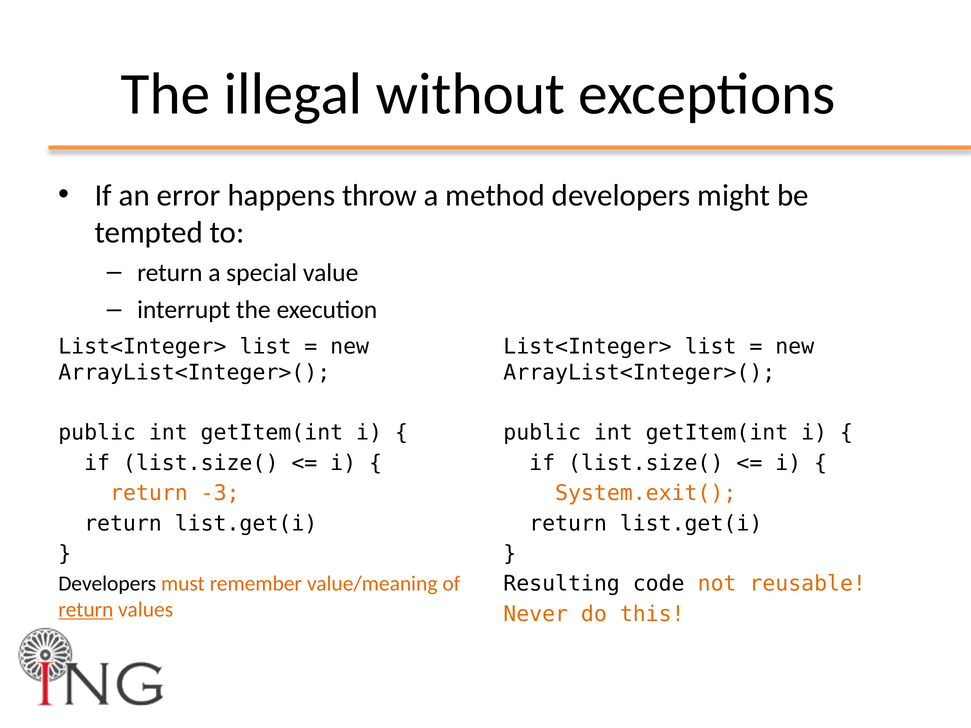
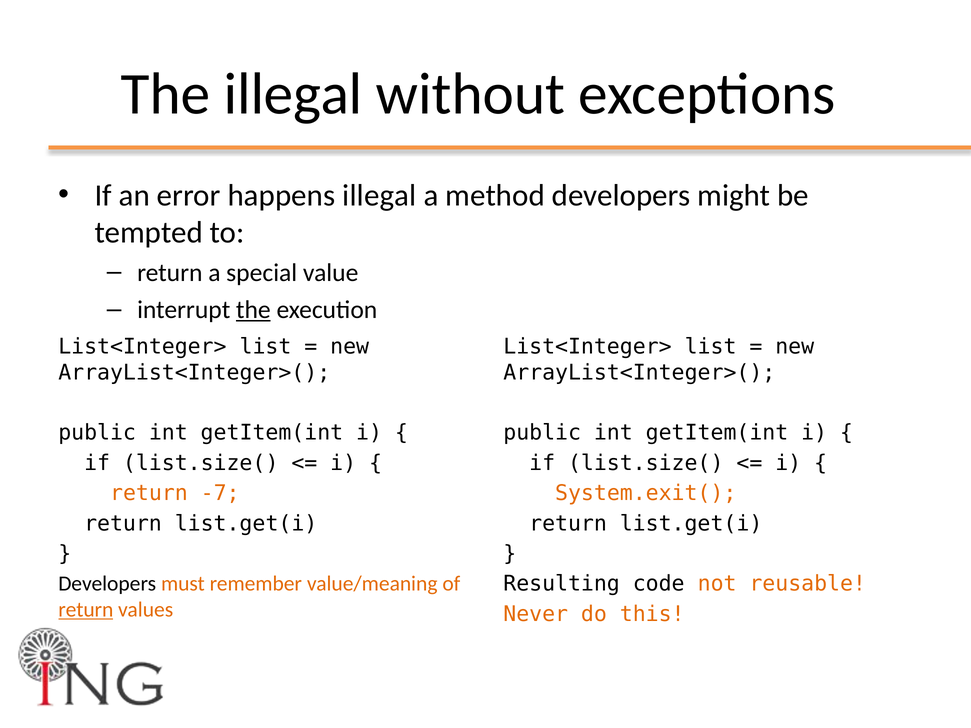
happens throw: throw -> illegal (379, 196)
the underline: none -> present (253, 310)
-3: -3 -> -7 (220, 493)
